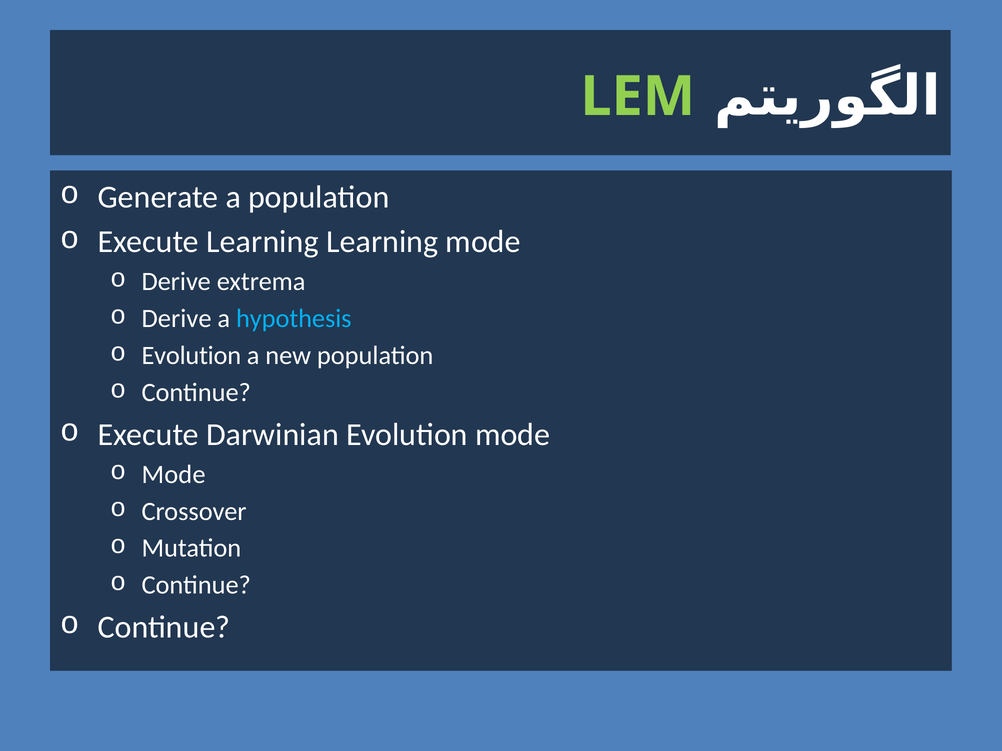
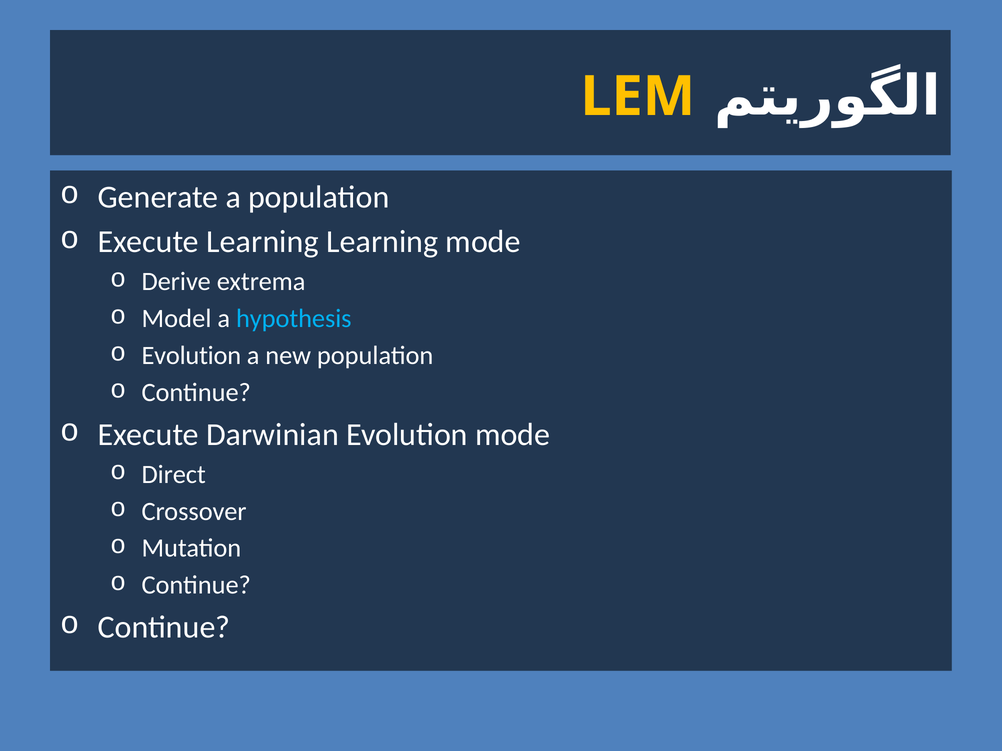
LEM colour: light green -> yellow (638, 97)
Derive: Derive -> Model (177, 319)
Mode: Mode -> Direct (174, 475)
